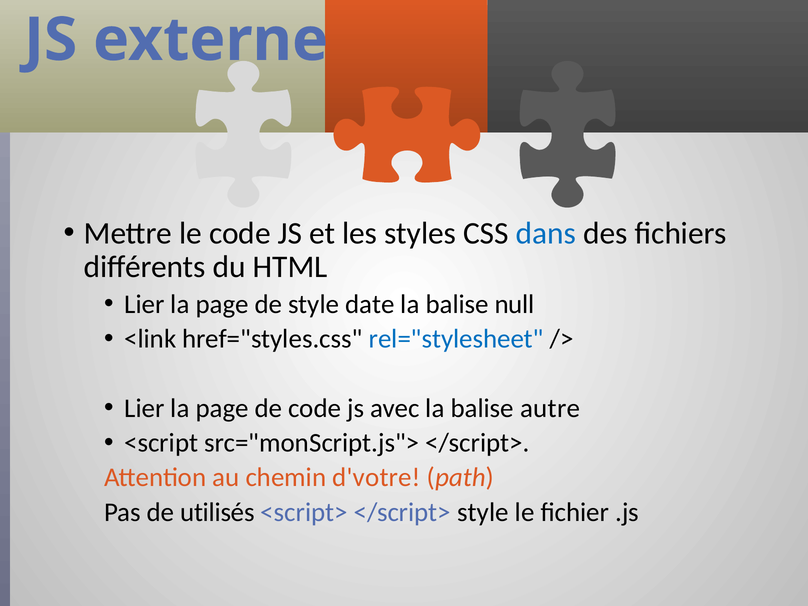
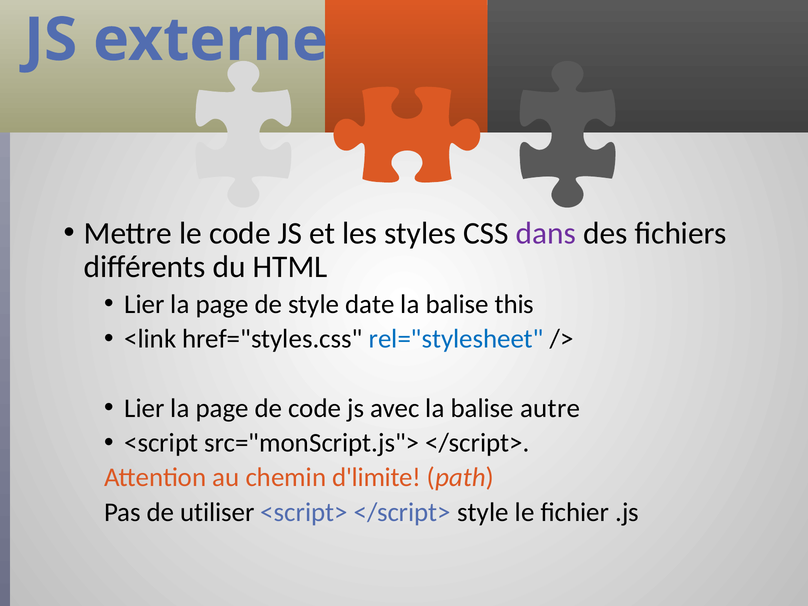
dans colour: blue -> purple (546, 233)
null: null -> this (514, 304)
d'votre: d'votre -> d'limite (377, 478)
utilisés: utilisés -> utiliser (217, 512)
